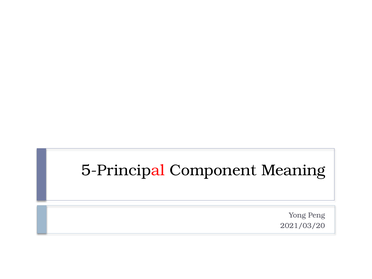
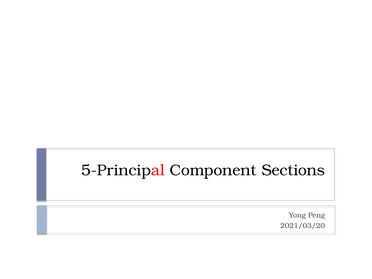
Meaning: Meaning -> Sections (293, 170)
